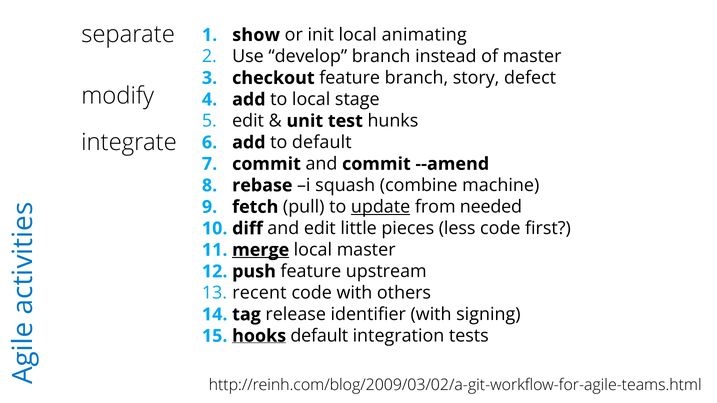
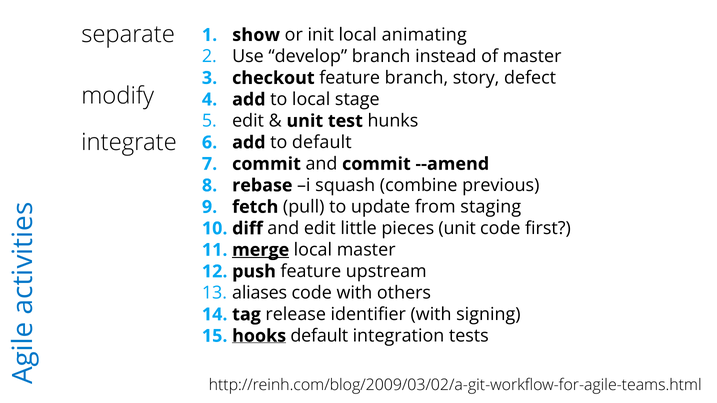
machine: machine -> previous (501, 186)
update underline: present -> none (381, 207)
needed: needed -> staging (491, 207)
pieces less: less -> unit (457, 229)
recent: recent -> aliases (260, 293)
